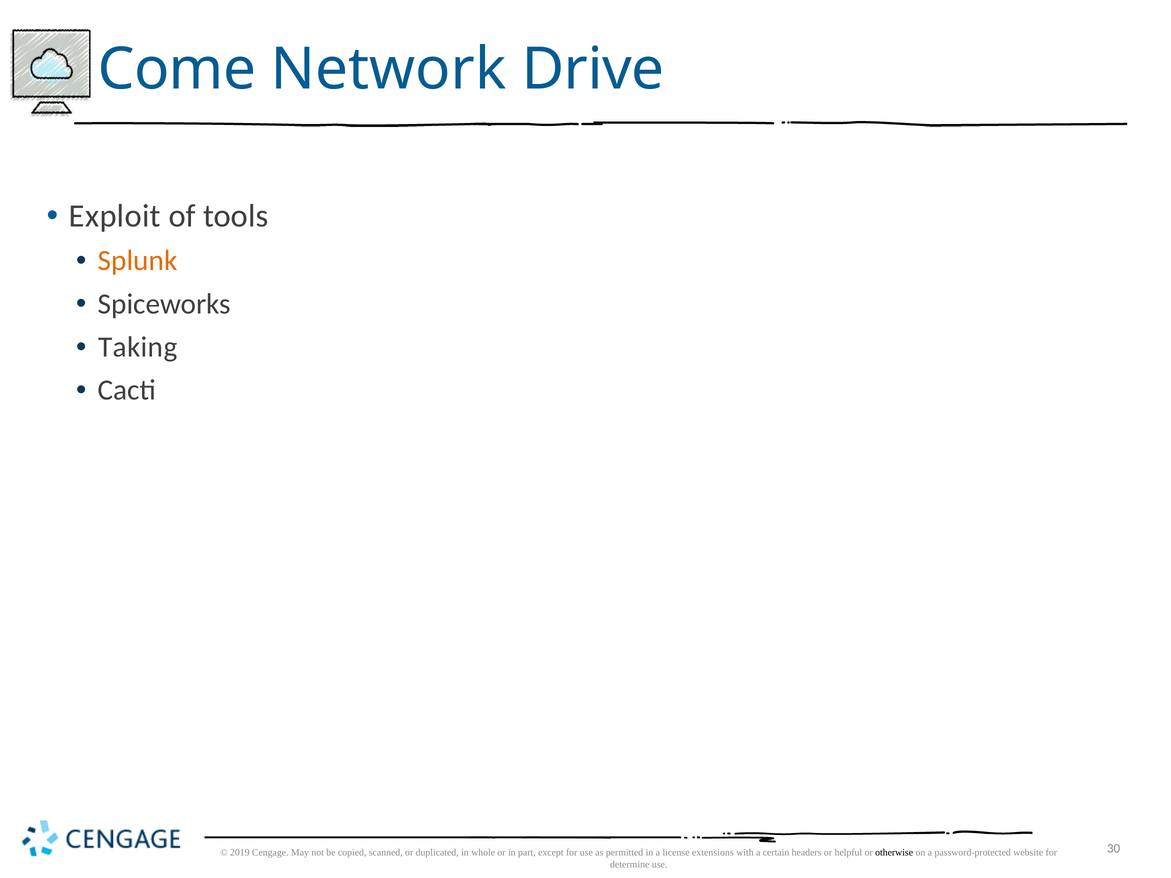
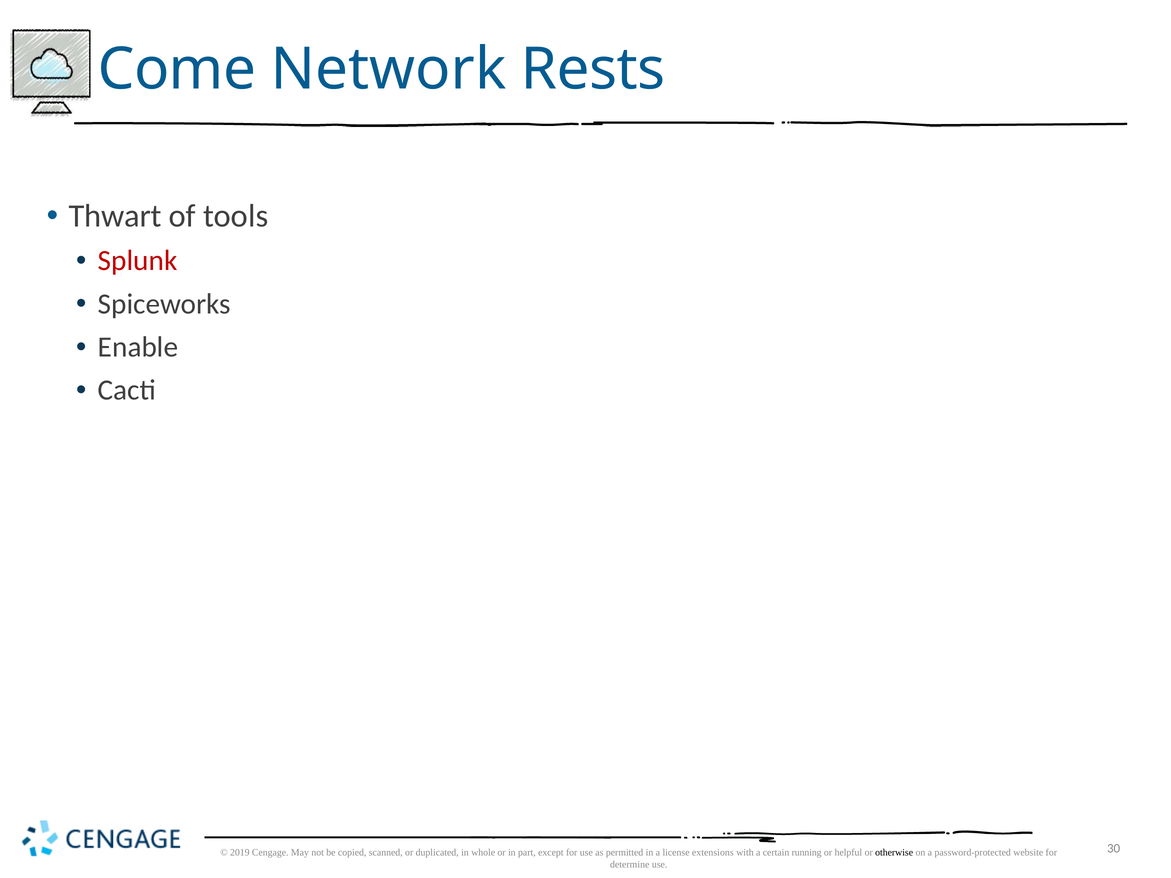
Drive: Drive -> Rests (593, 70)
Exploit: Exploit -> Thwart (115, 216)
Splunk colour: orange -> red (138, 261)
Taking: Taking -> Enable (138, 347)
headers: headers -> running (807, 853)
